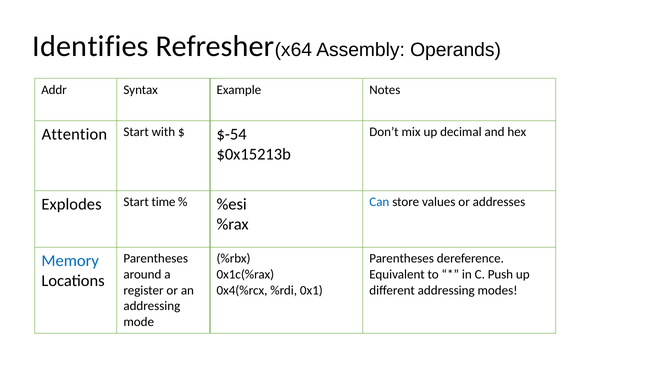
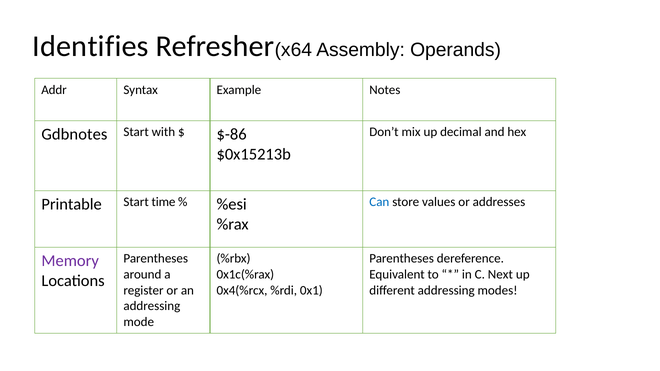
Attention: Attention -> Gdbnotes (74, 134)
$-54: $-54 -> $-86 (232, 134)
Explodes: Explodes -> Printable (72, 204)
Memory colour: blue -> purple (70, 261)
Push: Push -> Next (500, 275)
